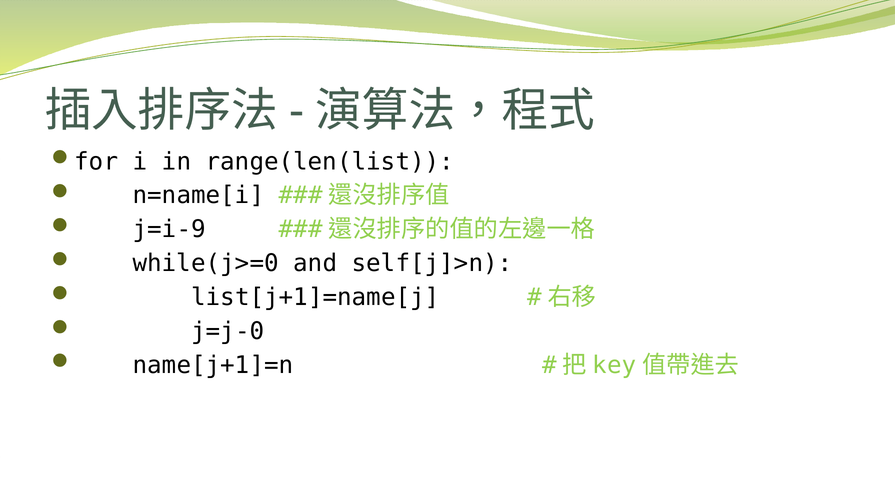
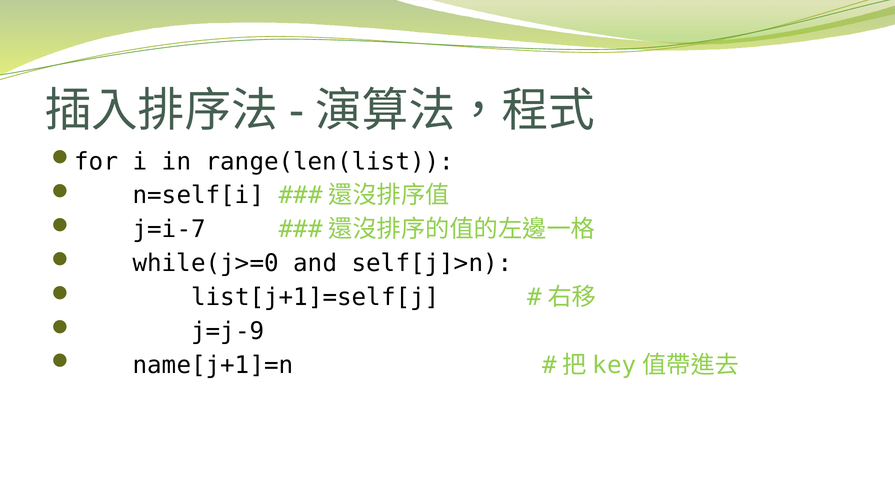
n=name[i: n=name[i -> n=self[i (198, 196)
j=i-9: j=i-9 -> j=i-7 (169, 230)
list[j+1]=name[j: list[j+1]=name[j -> list[j+1]=self[j (315, 298)
j=j-0: j=j-0 -> j=j-9 (228, 332)
